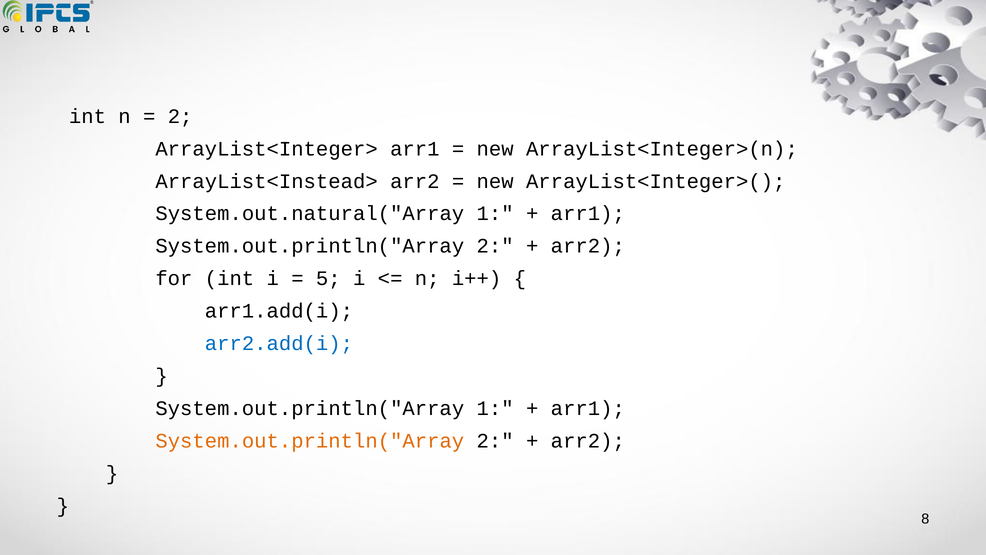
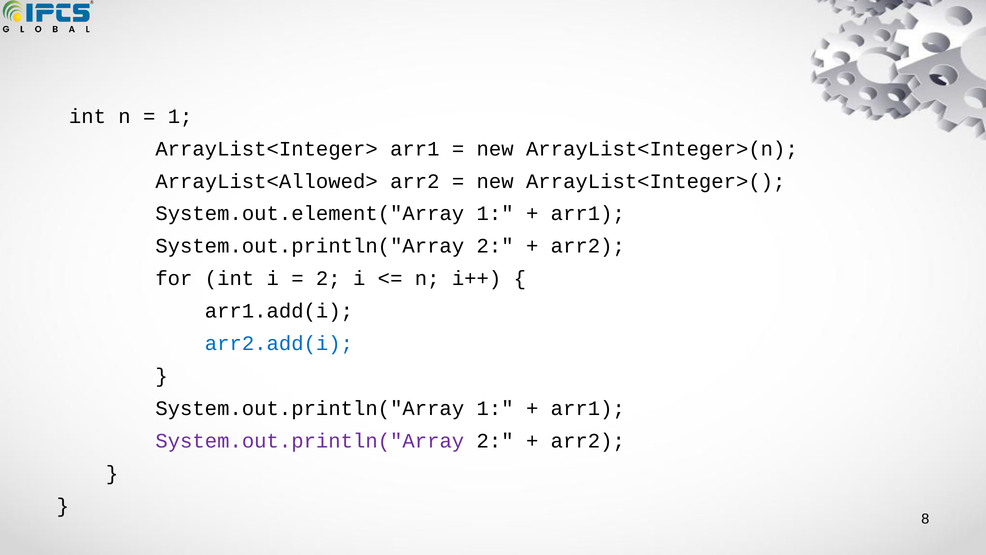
2: 2 -> 1 (180, 116)
ArrayList<Instead>: ArrayList<Instead> -> ArrayList<Allowed> (267, 181)
System.out.natural("Array: System.out.natural("Array -> System.out.element("Array (310, 214)
5: 5 -> 2 (328, 278)
System.out.println("Array colour: orange -> purple (310, 441)
